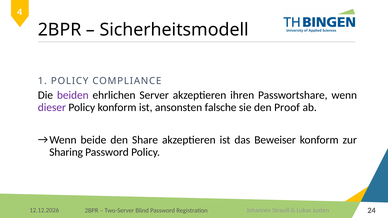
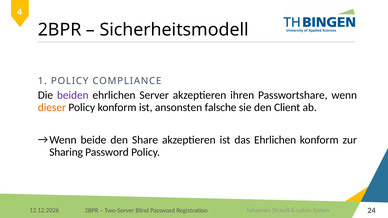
dieser colour: purple -> orange (52, 108)
Proof: Proof -> Client (287, 108)
das Beweiser: Beweiser -> Ehrlichen (275, 140)
